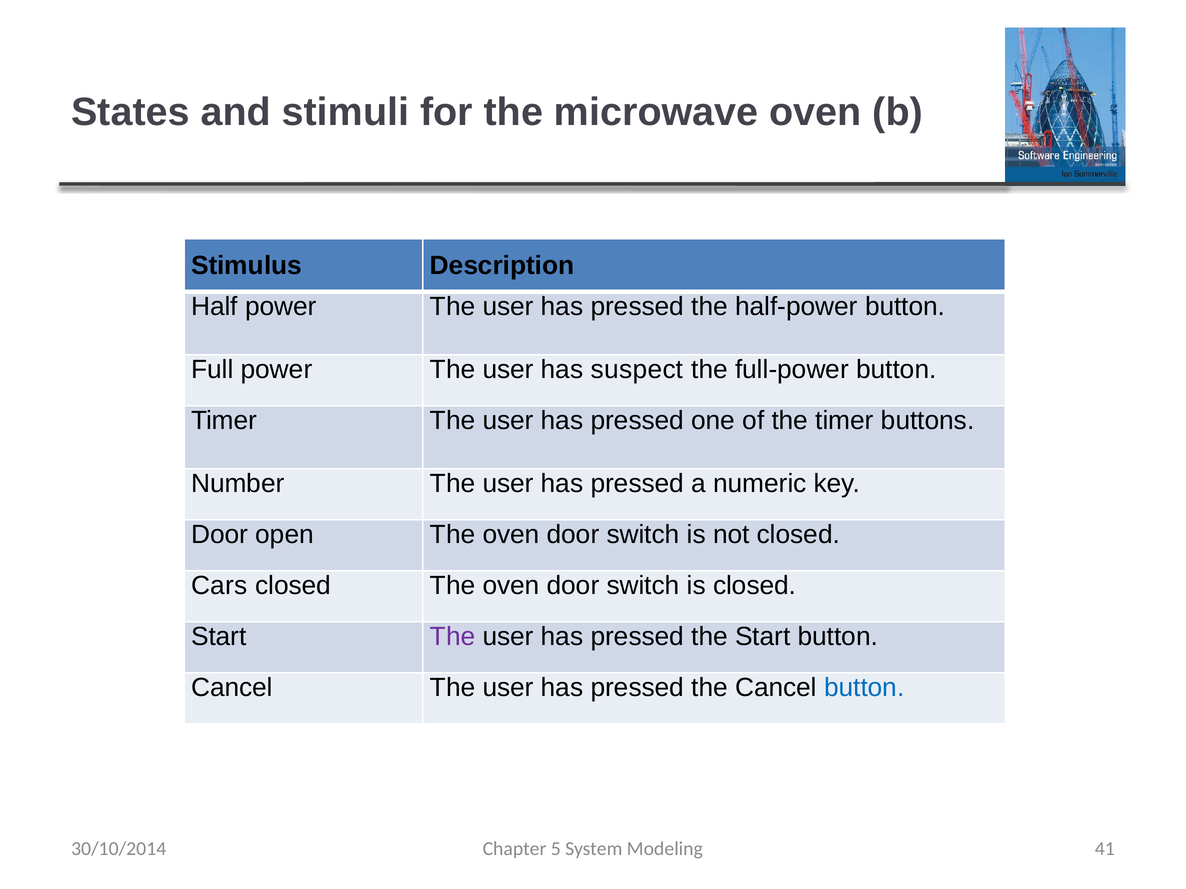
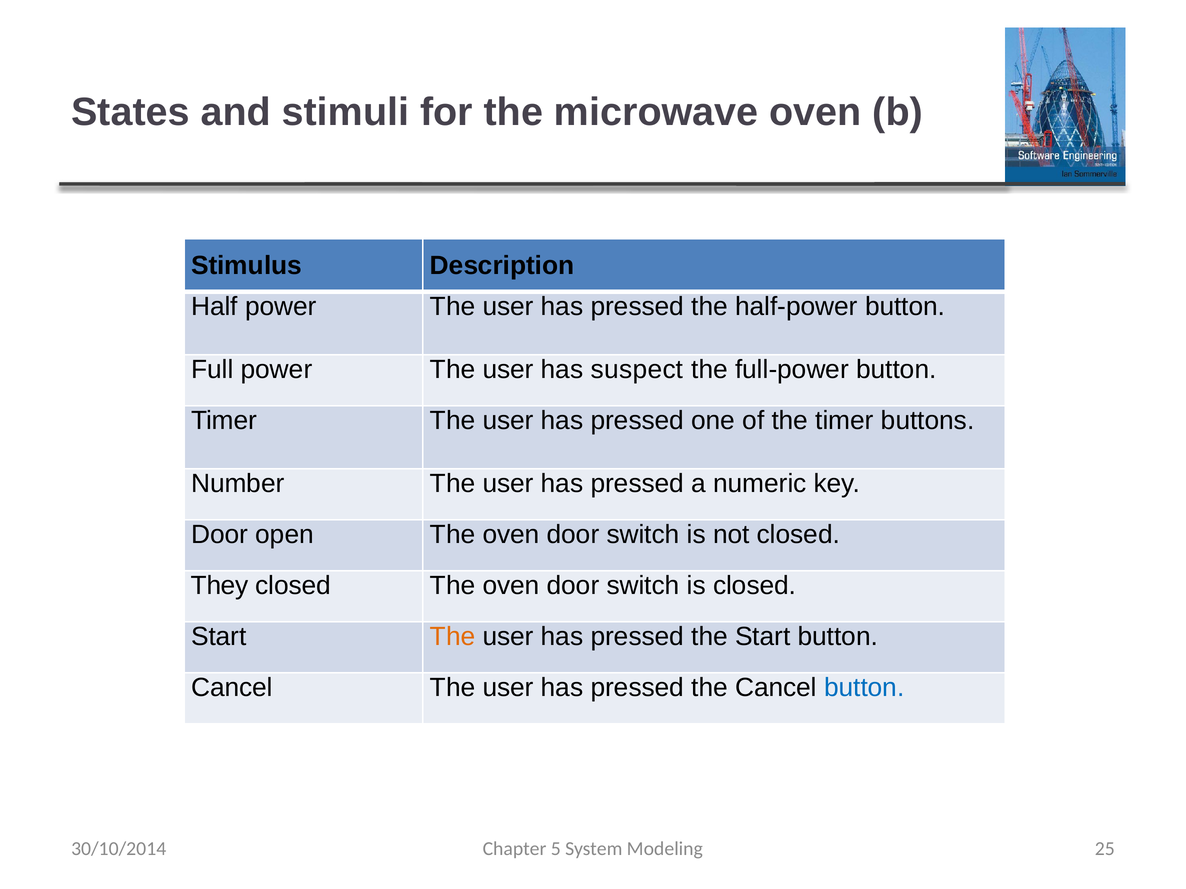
Cars: Cars -> They (220, 586)
The colour: purple -> orange (453, 637)
41: 41 -> 25 (1105, 849)
